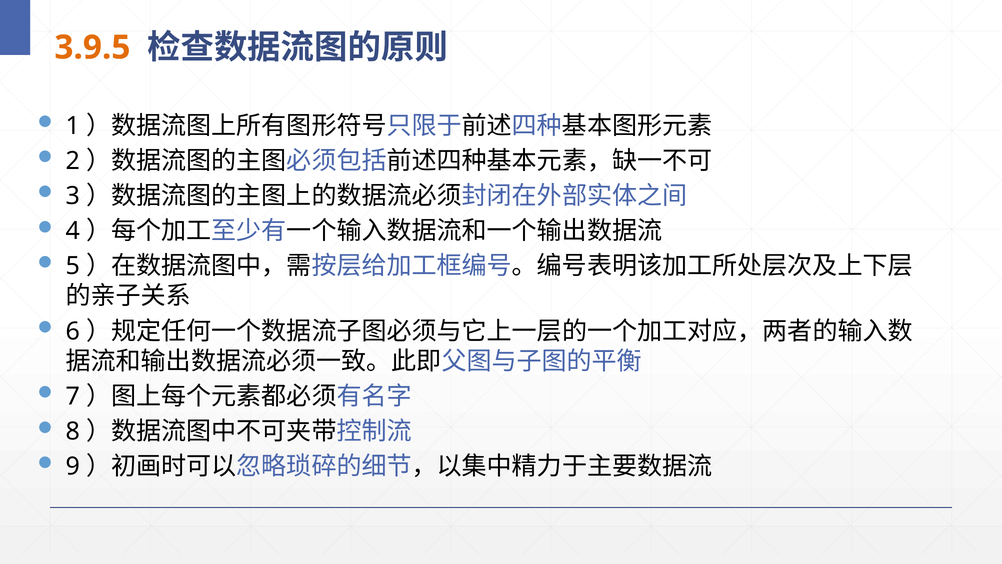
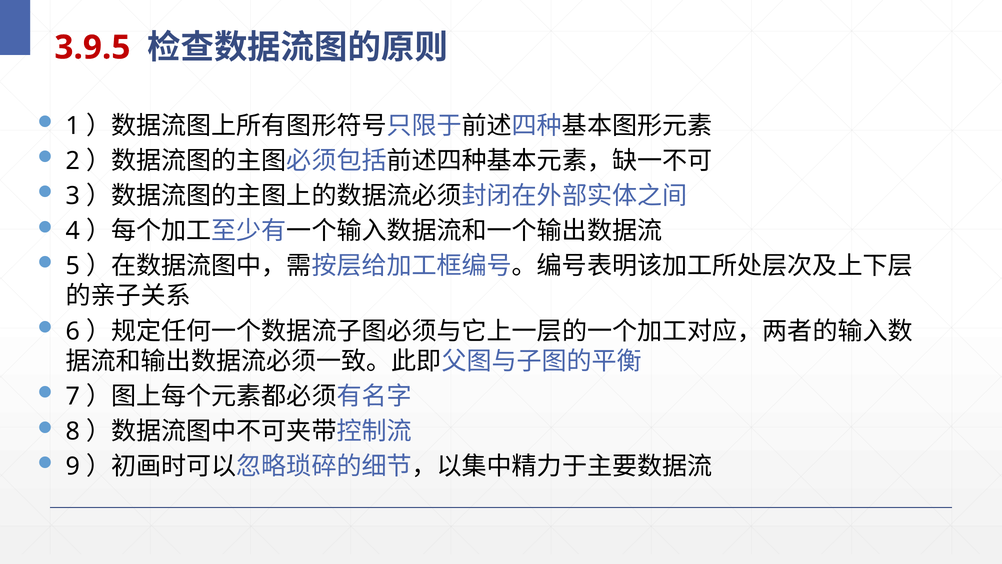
3.9.5 colour: orange -> red (92, 47)
